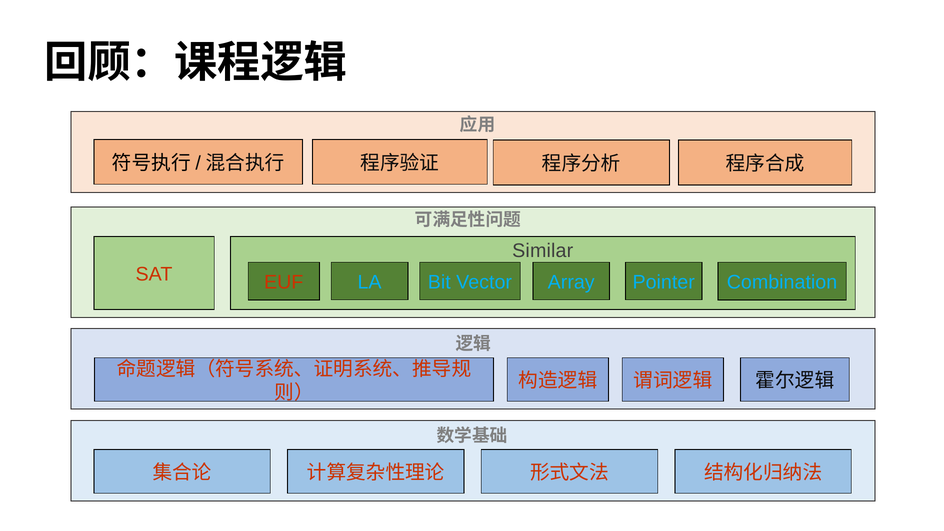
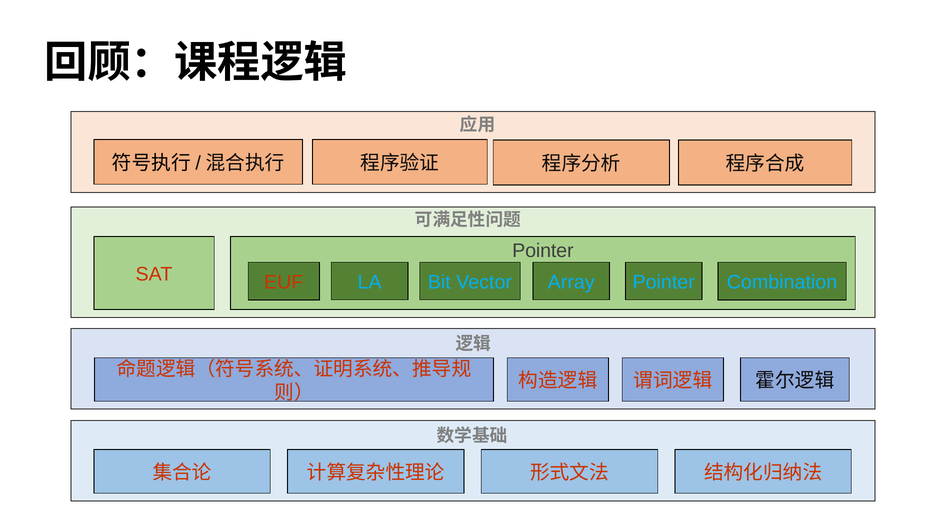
Similar: Similar -> Pointer (543, 251)
